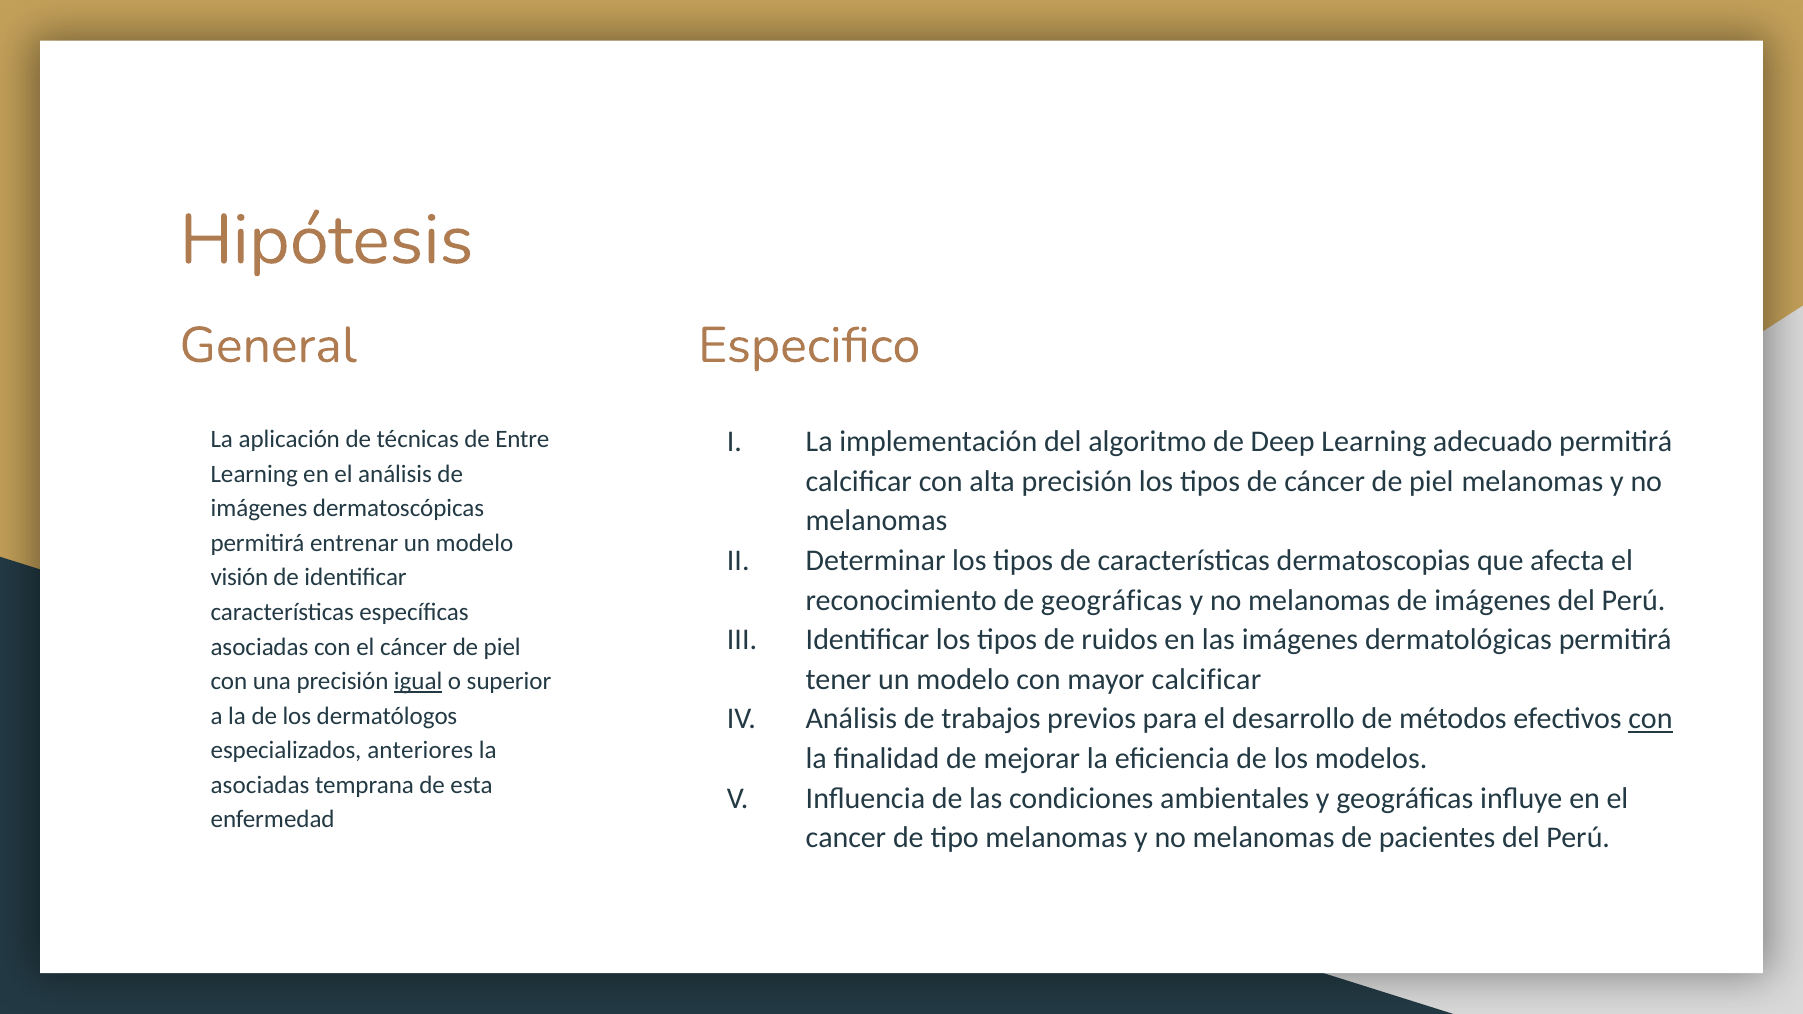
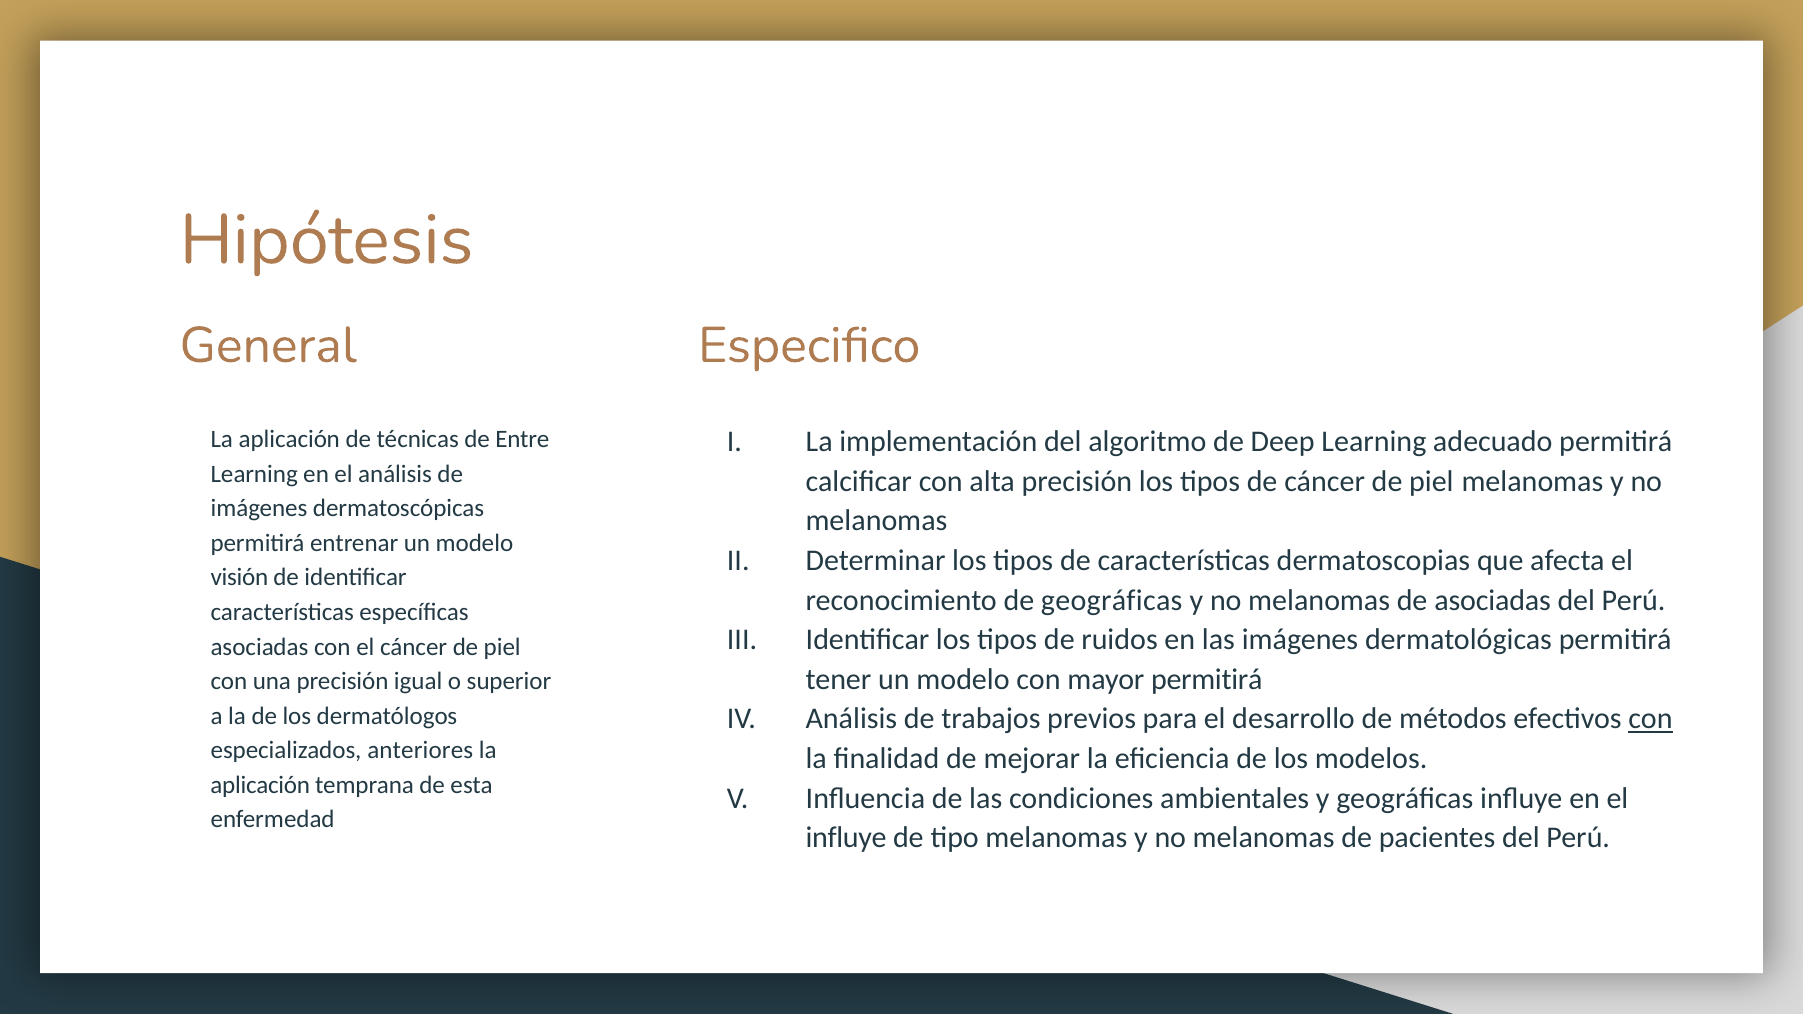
melanomas de imágenes: imágenes -> asociadas (1493, 600)
mayor calcificar: calcificar -> permitirá (1207, 680)
igual underline: present -> none (418, 682)
asociadas: asociadas -> aplicación (260, 785)
cancer: cancer -> influye (846, 838)
